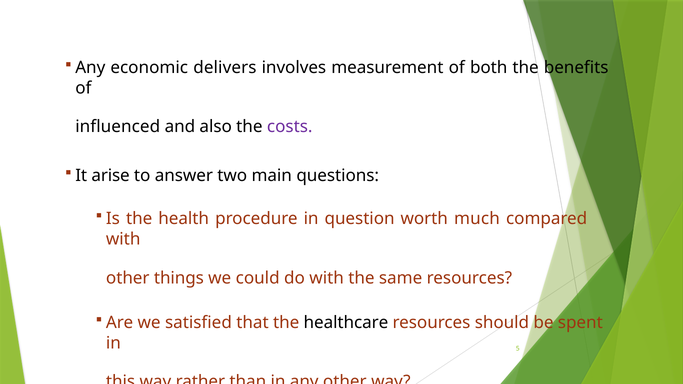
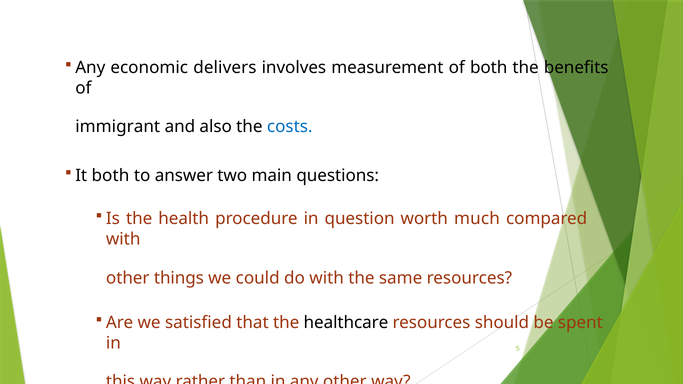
influenced: influenced -> immigrant (118, 127)
costs colour: purple -> blue (290, 127)
It arise: arise -> both (110, 176)
